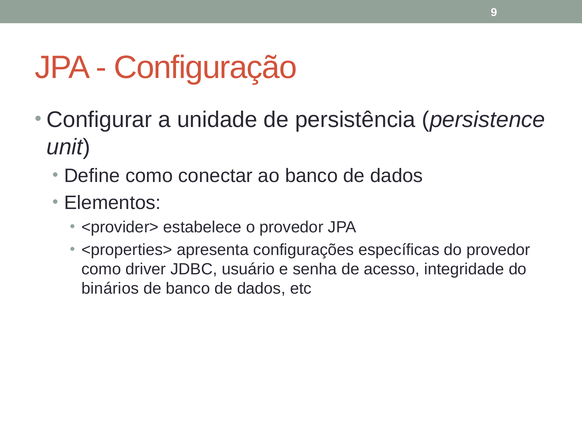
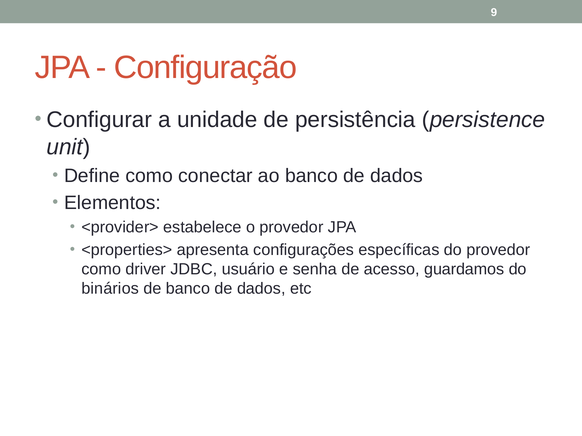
integridade: integridade -> guardamos (464, 270)
